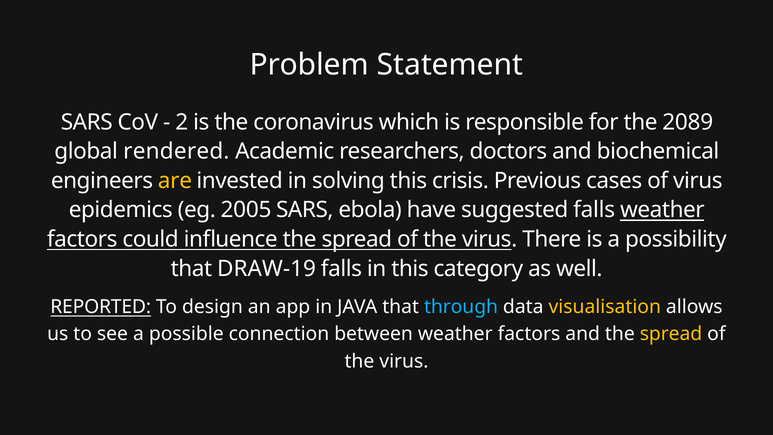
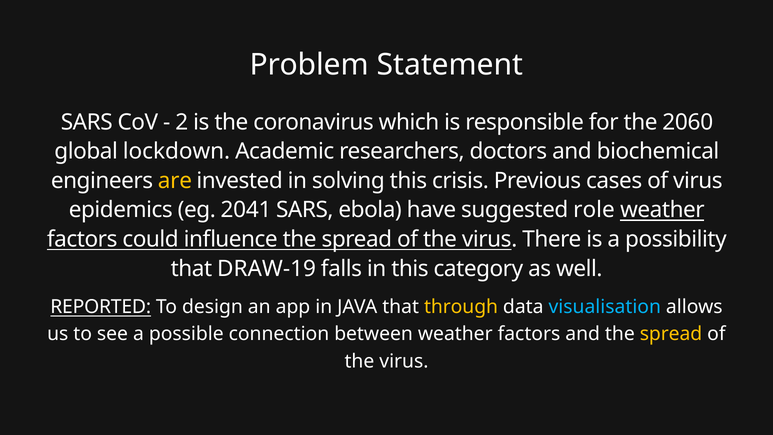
2089: 2089 -> 2060 (688, 122)
rendered: rendered -> lockdown (176, 151)
2005: 2005 -> 2041 (246, 210)
suggested falls: falls -> role (594, 210)
through colour: light blue -> yellow (461, 307)
visualisation colour: yellow -> light blue (605, 307)
